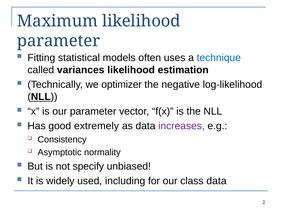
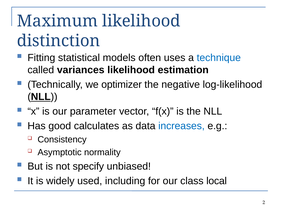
parameter: parameter -> distinction (59, 41)
extremely: extremely -> calculates (97, 126)
increases colour: purple -> blue (181, 126)
class data: data -> local (217, 181)
